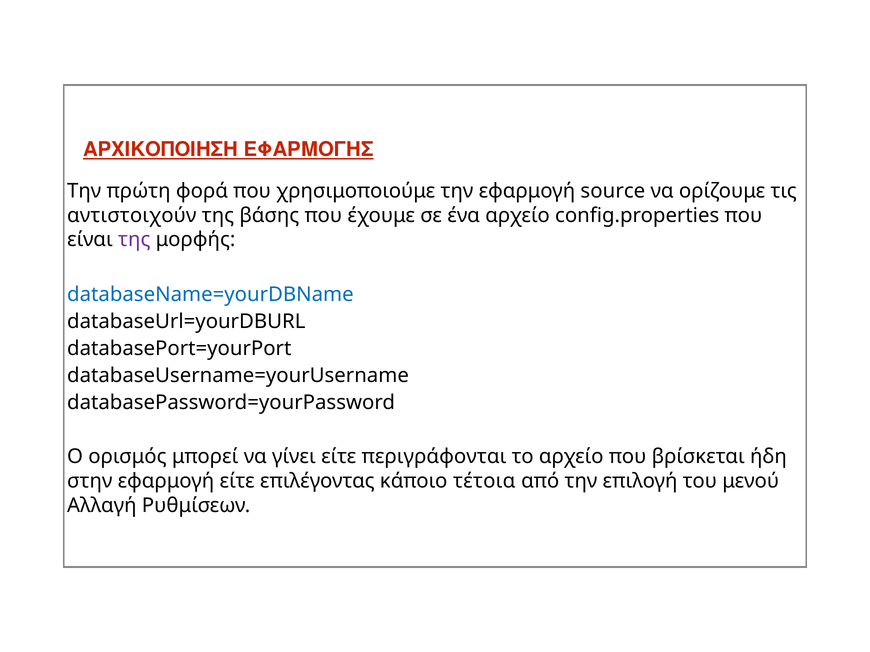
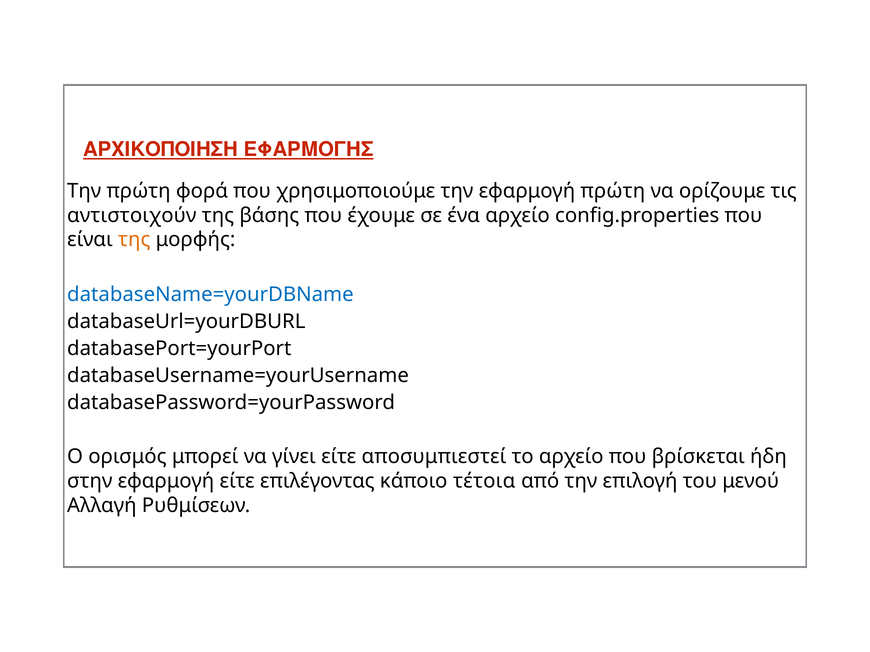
εφαρμογή source: source -> πρώτη (613, 191)
της colour: purple -> orange (134, 240)
περιγράφονται: περιγράφονται -> αποσυμπιεστεί (434, 457)
